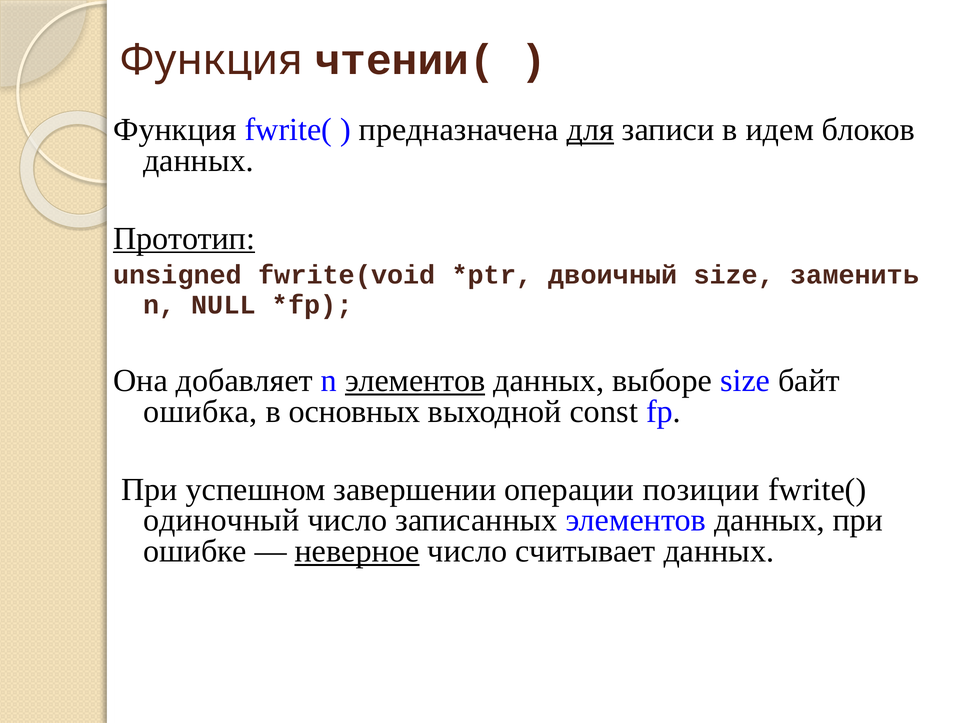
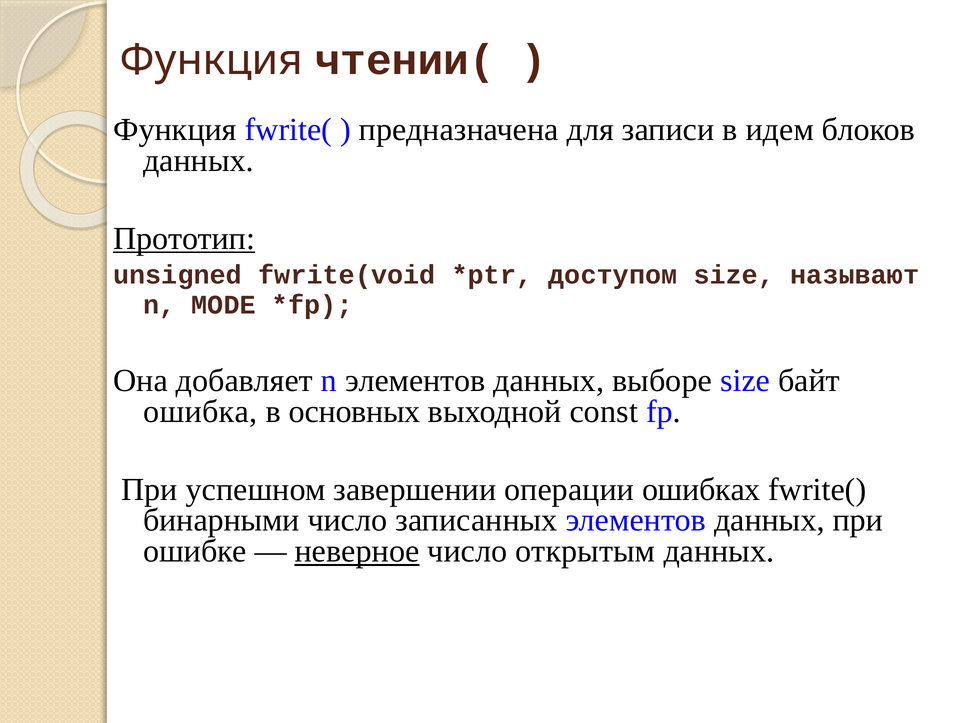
для underline: present -> none (590, 130)
двоичный: двоичный -> доступом (613, 275)
заменить: заменить -> называют (855, 275)
NULL: NULL -> MODE (224, 305)
элементов underline: present -> none (415, 381)
позиции: позиции -> ошибках (701, 490)
одиночный: одиночный -> бинарными (221, 521)
считывает: считывает -> открытым (585, 552)
